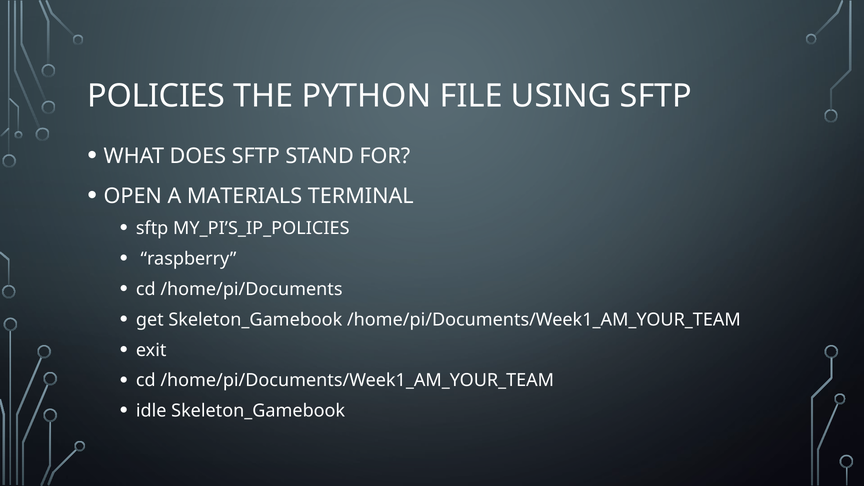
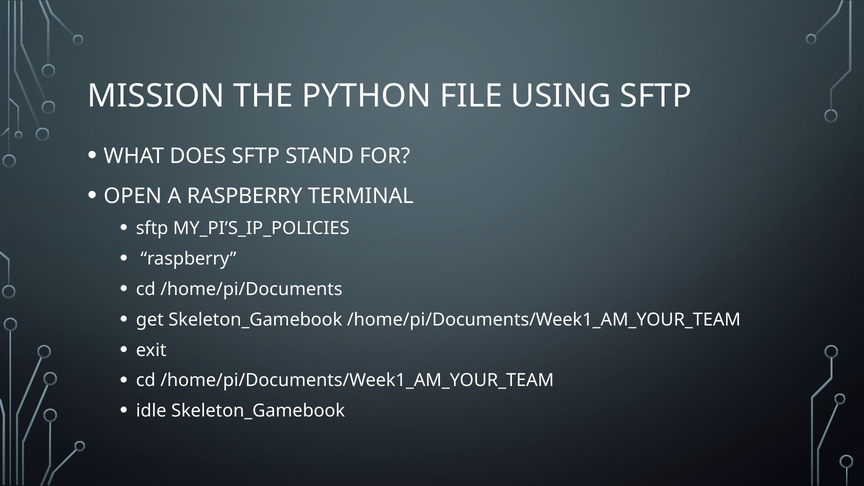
POLICIES: POLICIES -> MISSION (156, 96)
A MATERIALS: MATERIALS -> RASPBERRY (245, 196)
